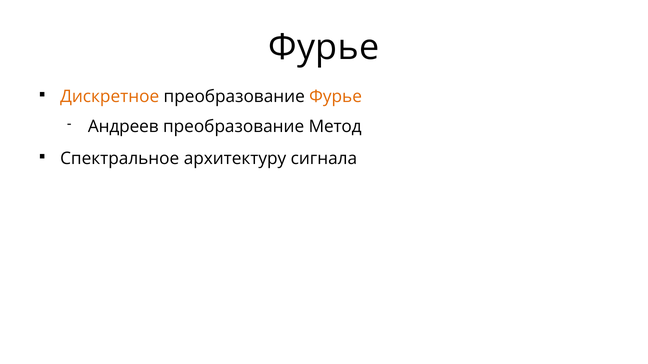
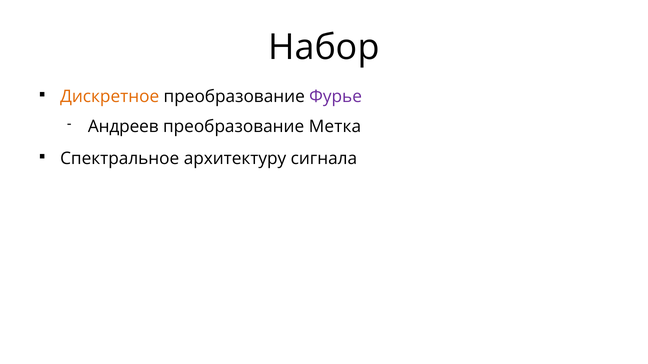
Фурье: Фурье -> Набор (324, 47)
Фурье colour: orange -> purple (336, 97)
Метод: Метод -> Метка (335, 127)
